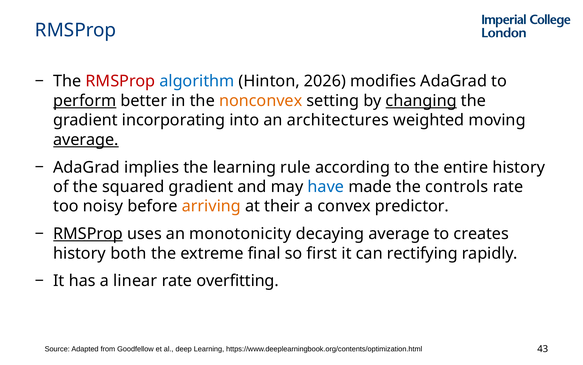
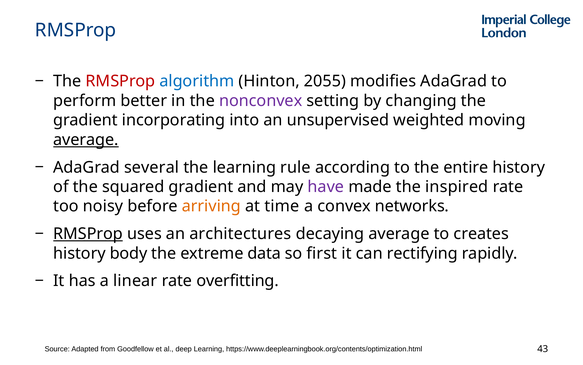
2026: 2026 -> 2055 (325, 81)
perform underline: present -> none (85, 101)
nonconvex colour: orange -> purple (261, 101)
changing underline: present -> none (421, 101)
architectures: architectures -> unsupervised (338, 120)
implies: implies -> several (152, 167)
have colour: blue -> purple (326, 186)
controls: controls -> inspired (457, 186)
their: their -> time (282, 206)
predictor: predictor -> networks (412, 206)
monotonicity: monotonicity -> architectures (240, 233)
both: both -> body (129, 253)
final: final -> data (264, 253)
